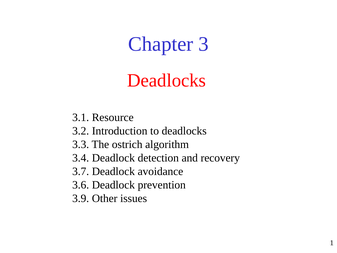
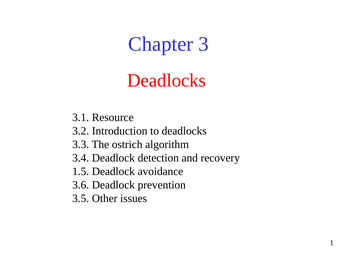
3.7: 3.7 -> 1.5 (81, 171)
3.9: 3.9 -> 3.5 (81, 198)
